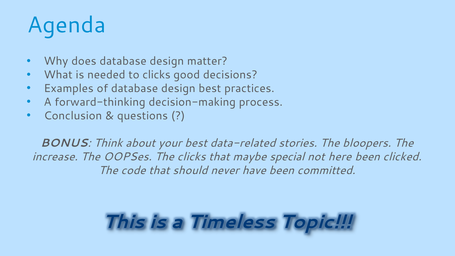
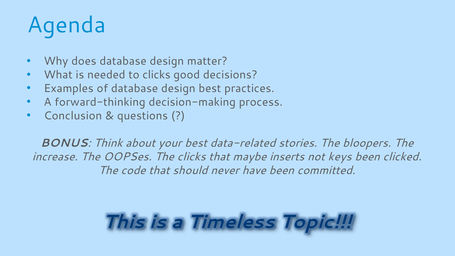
special: special -> inserts (287, 157)
here: here -> keys (340, 157)
